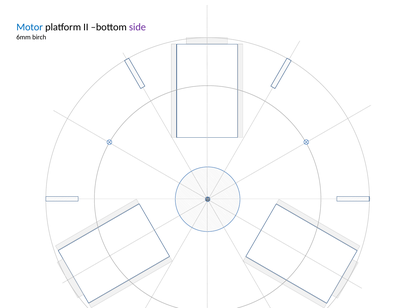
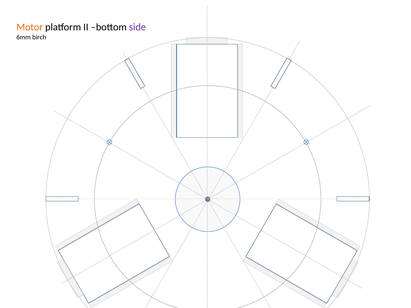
Motor colour: blue -> orange (30, 27)
